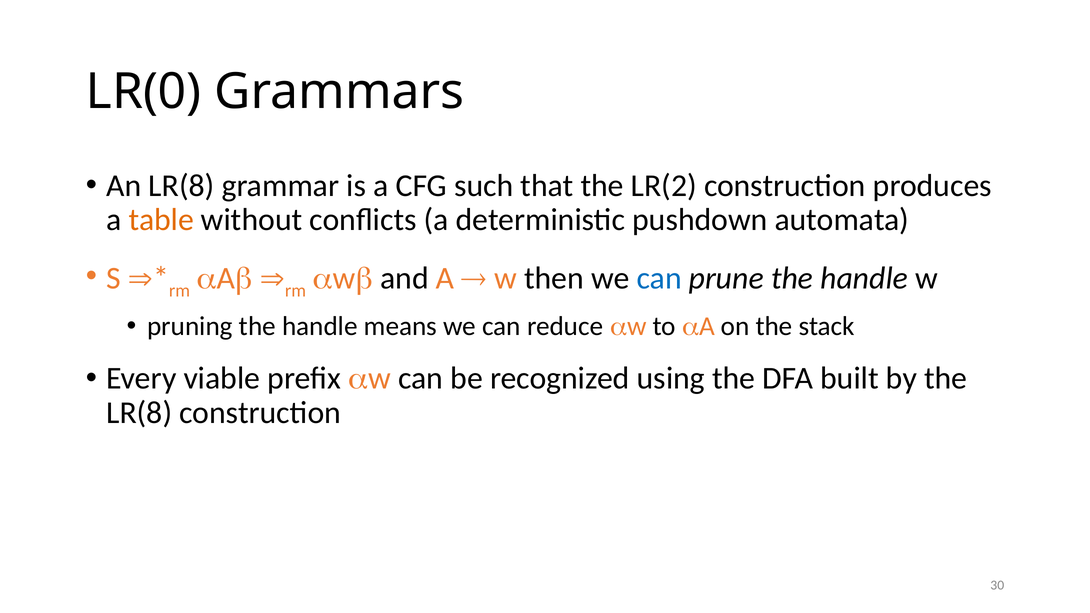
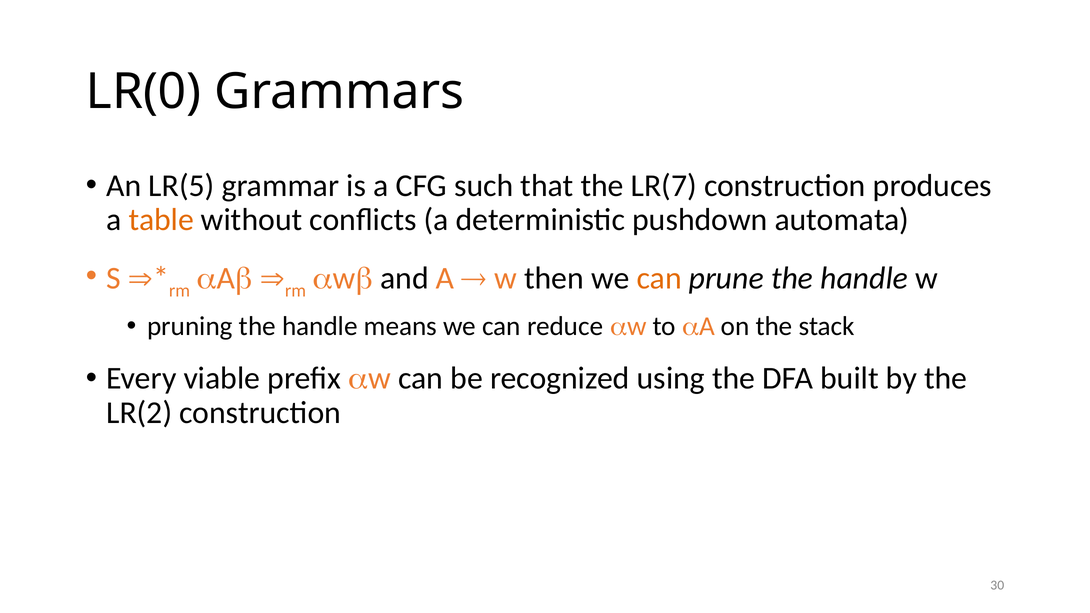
An LR(8: LR(8 -> LR(5 (181, 186)
LR(2: LR(2 -> LR(7 (664, 186)
can colour: blue -> orange (659, 279)
LR(8: LR(8 -> LR(2 (139, 413)
